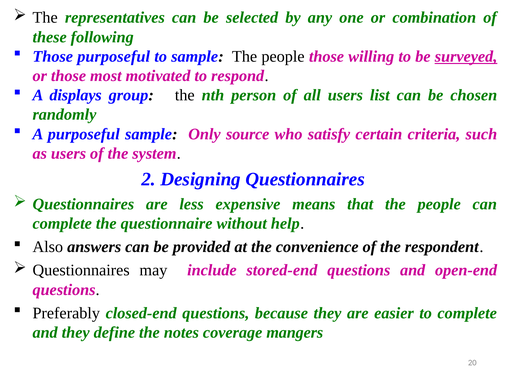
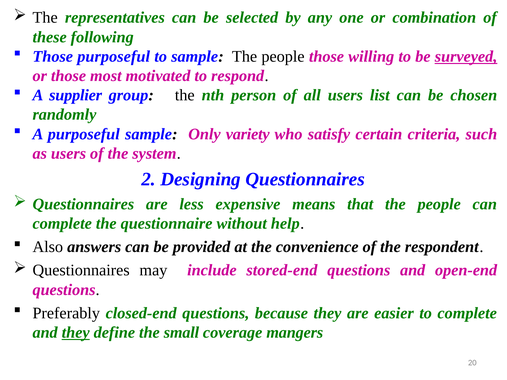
displays: displays -> supplier (76, 95)
source: source -> variety (248, 134)
they underline: none -> present (76, 333)
notes: notes -> small (181, 333)
